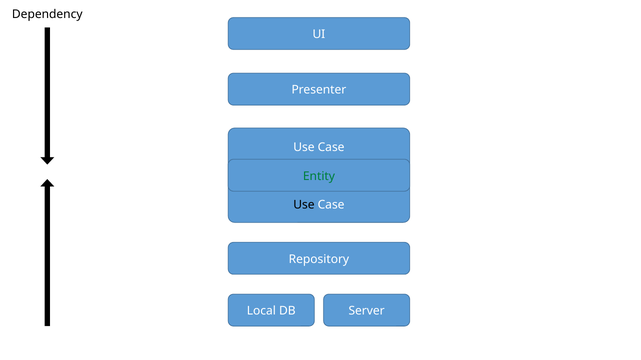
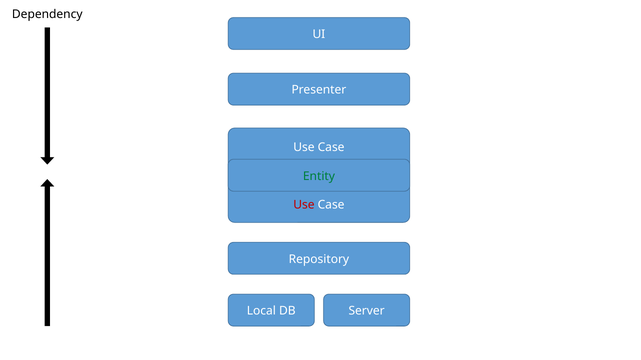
Use colour: black -> red (304, 205)
